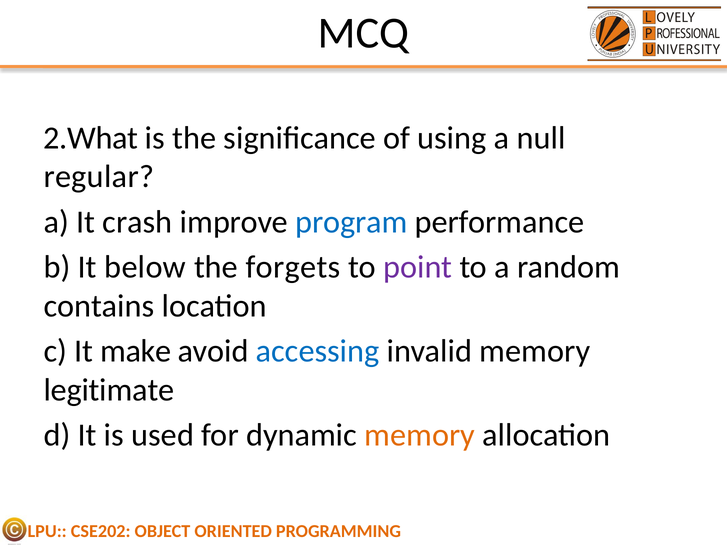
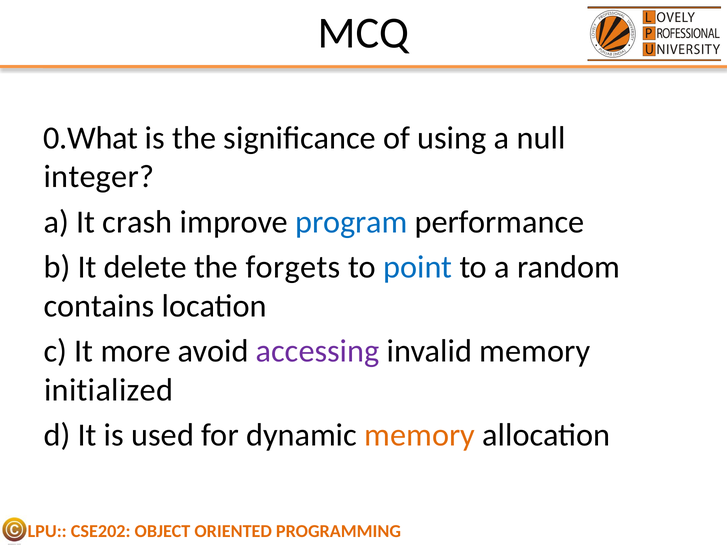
2.What: 2.What -> 0.What (91, 138)
regular: regular -> integer (99, 177)
below: below -> delete (145, 267)
point colour: purple -> blue (418, 267)
make: make -> more (136, 351)
accessing colour: blue -> purple (318, 351)
legitimate: legitimate -> initialized (109, 390)
